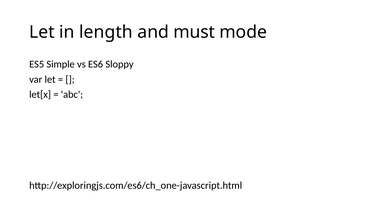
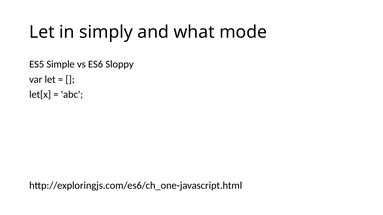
length: length -> simply (106, 32)
must: must -> what (194, 32)
